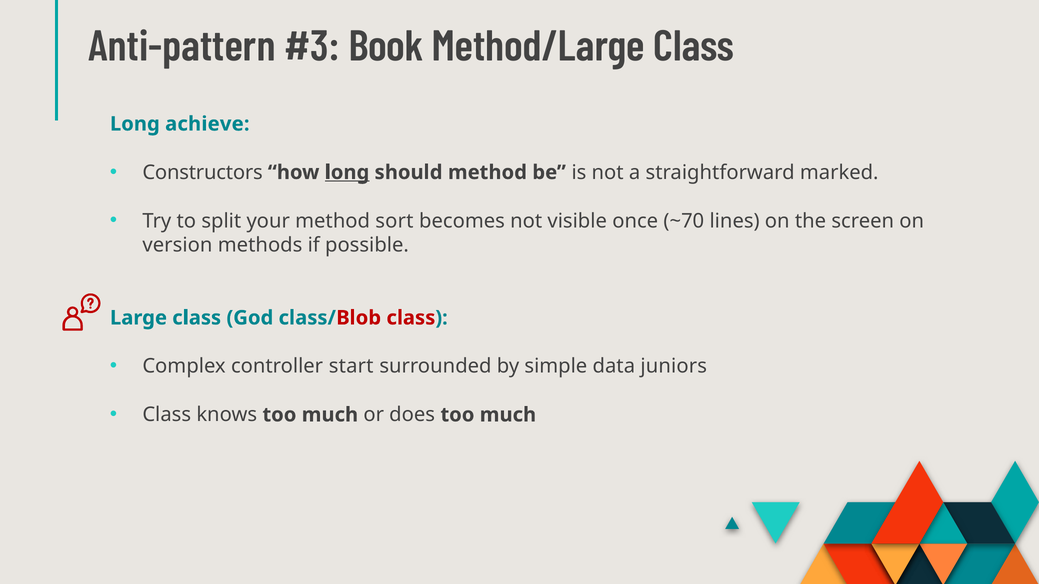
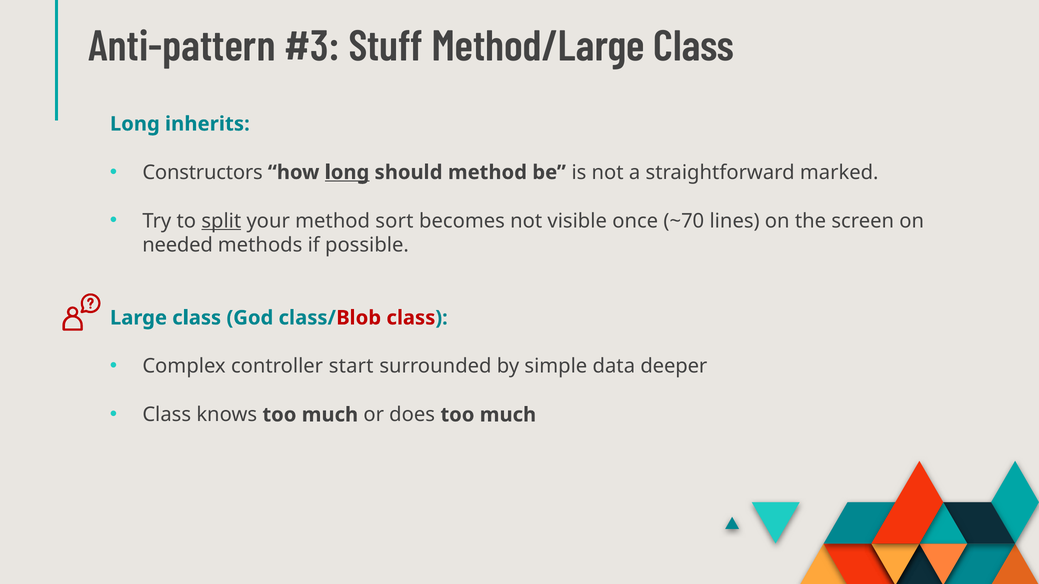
Book: Book -> Stuff (386, 47)
achieve: achieve -> inherits (207, 124)
split underline: none -> present (221, 221)
version: version -> needed (178, 245)
juniors: juniors -> deeper (674, 367)
